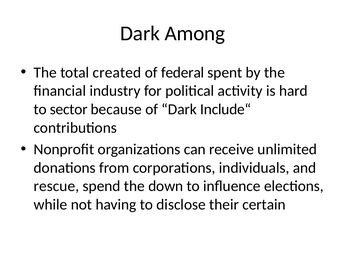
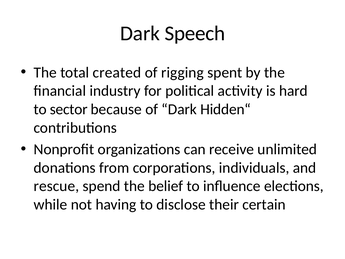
Among: Among -> Speech (195, 33)
federal: federal -> rigging (182, 72)
Include“: Include“ -> Hidden“ (226, 109)
down: down -> belief (166, 186)
